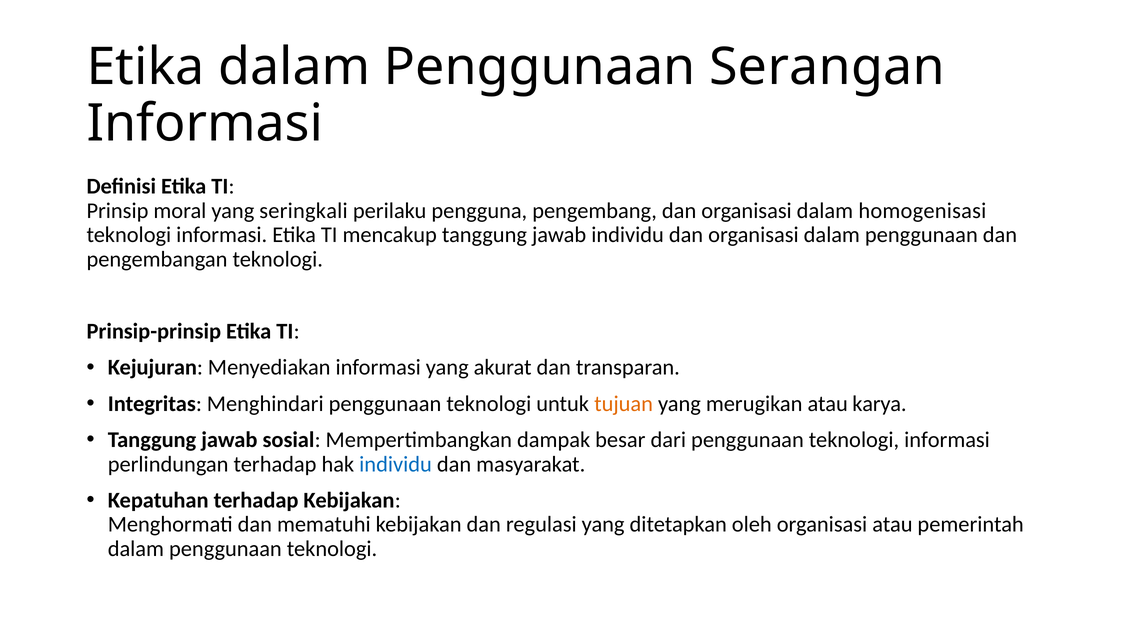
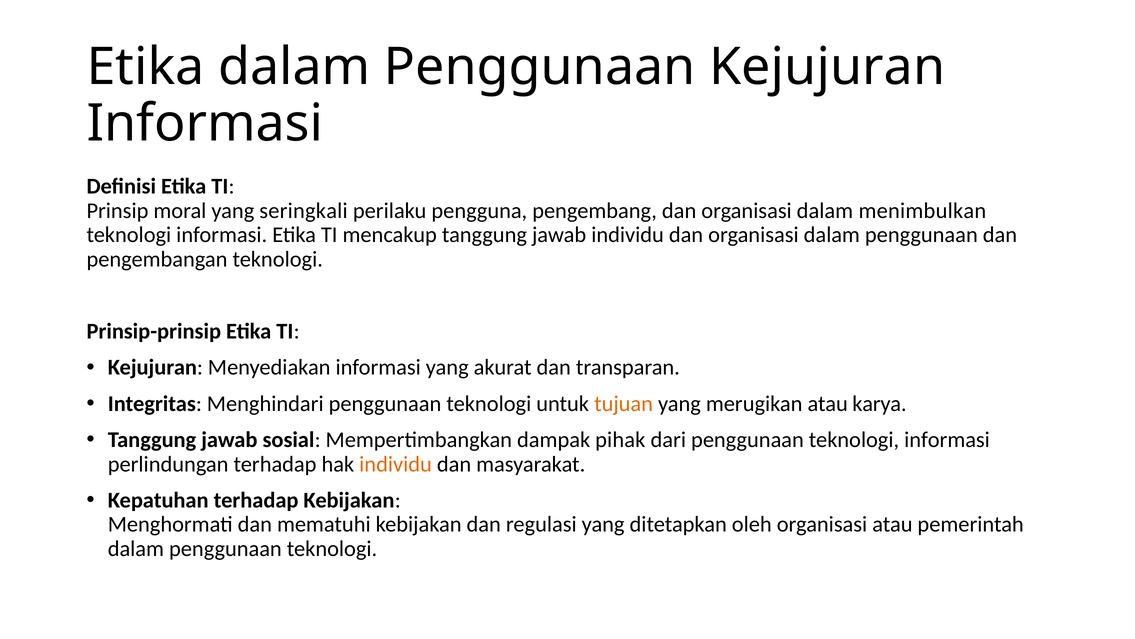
Penggunaan Serangan: Serangan -> Kejujuran (827, 67)
homogenisasi: homogenisasi -> menimbulkan (922, 210)
besar: besar -> pihak (620, 439)
individu colour: blue -> orange (396, 464)
